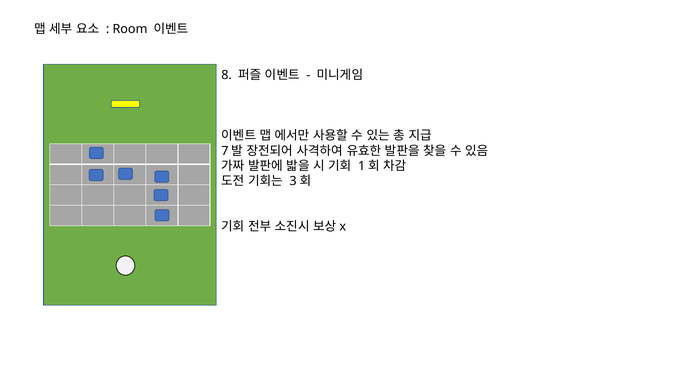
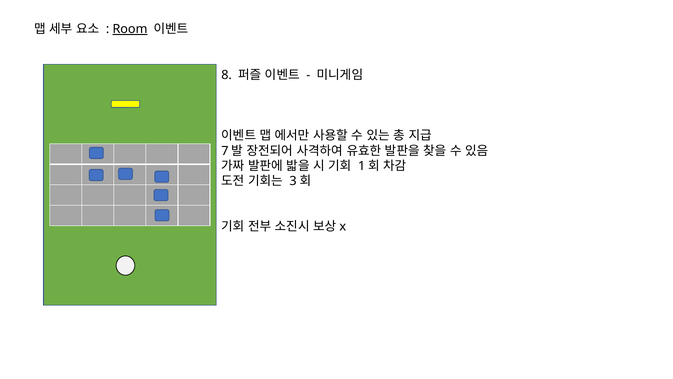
Room underline: none -> present (130, 29)
